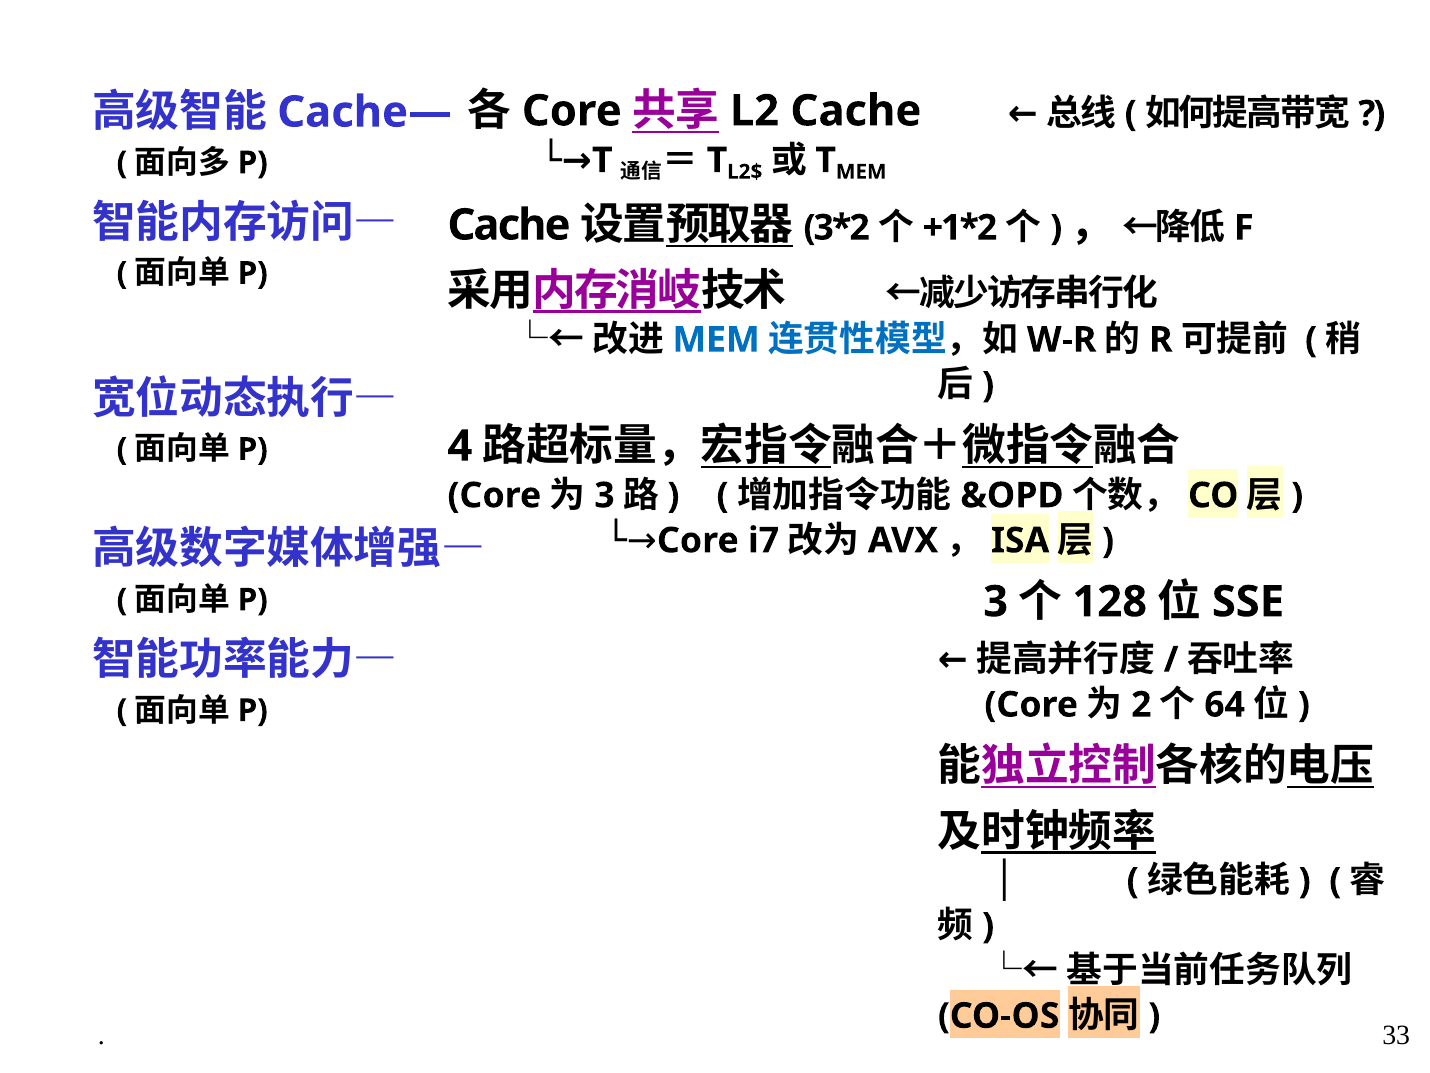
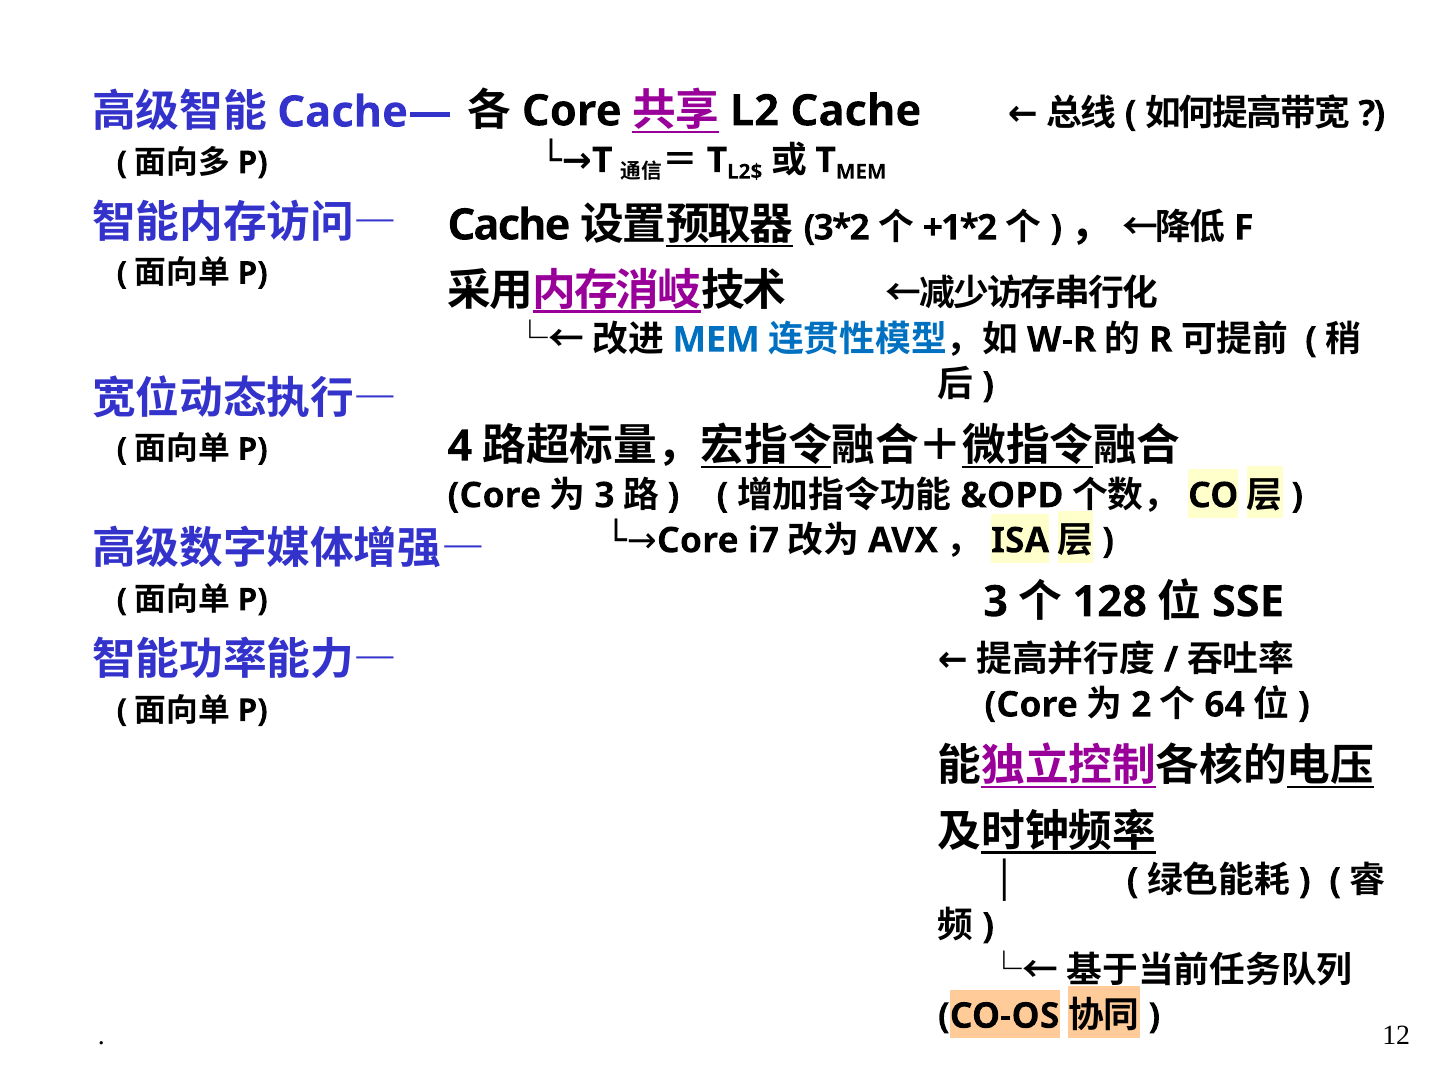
33: 33 -> 12 (1396, 1035)
